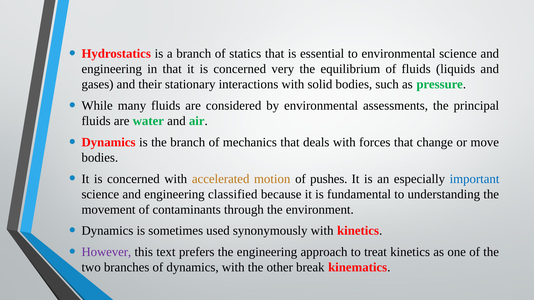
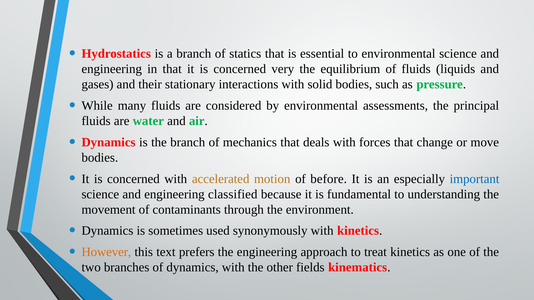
pushes: pushes -> before (329, 179)
However colour: purple -> orange (106, 252)
break: break -> fields (310, 268)
